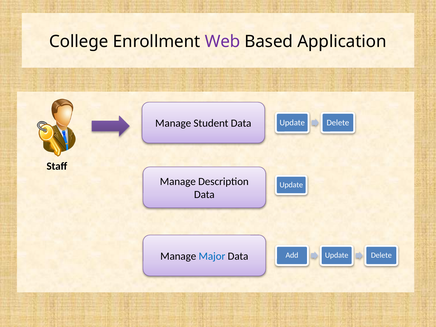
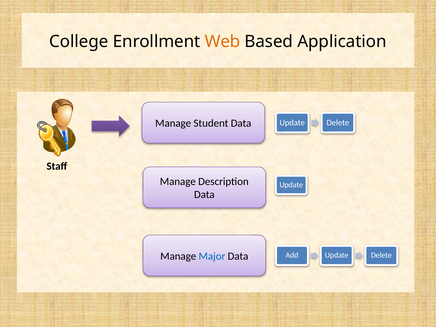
Web colour: purple -> orange (222, 42)
